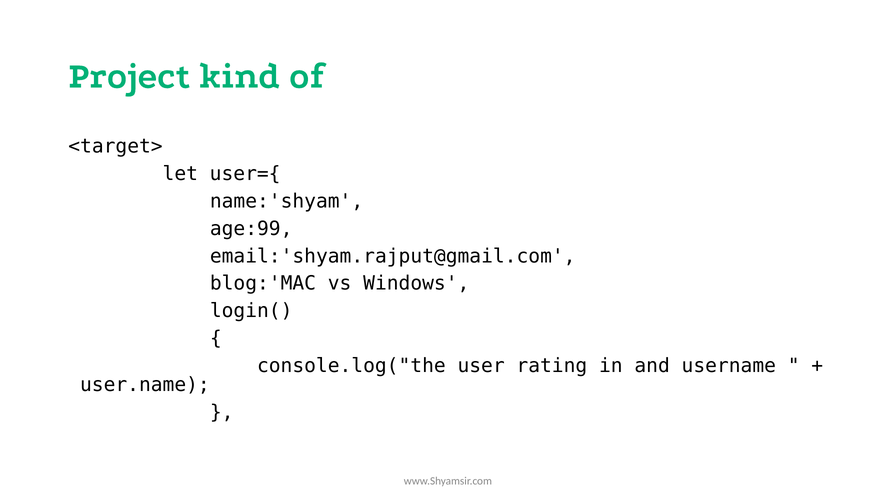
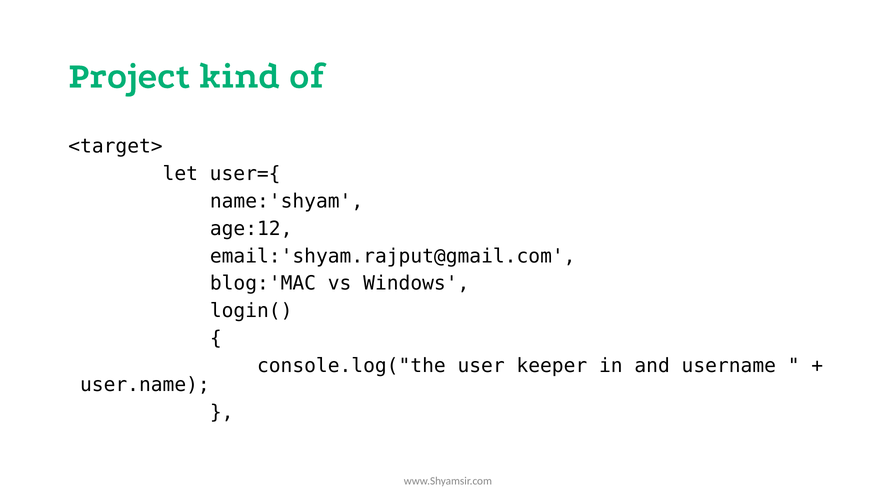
age:99: age:99 -> age:12 (251, 229)
rating: rating -> keeper (552, 366)
